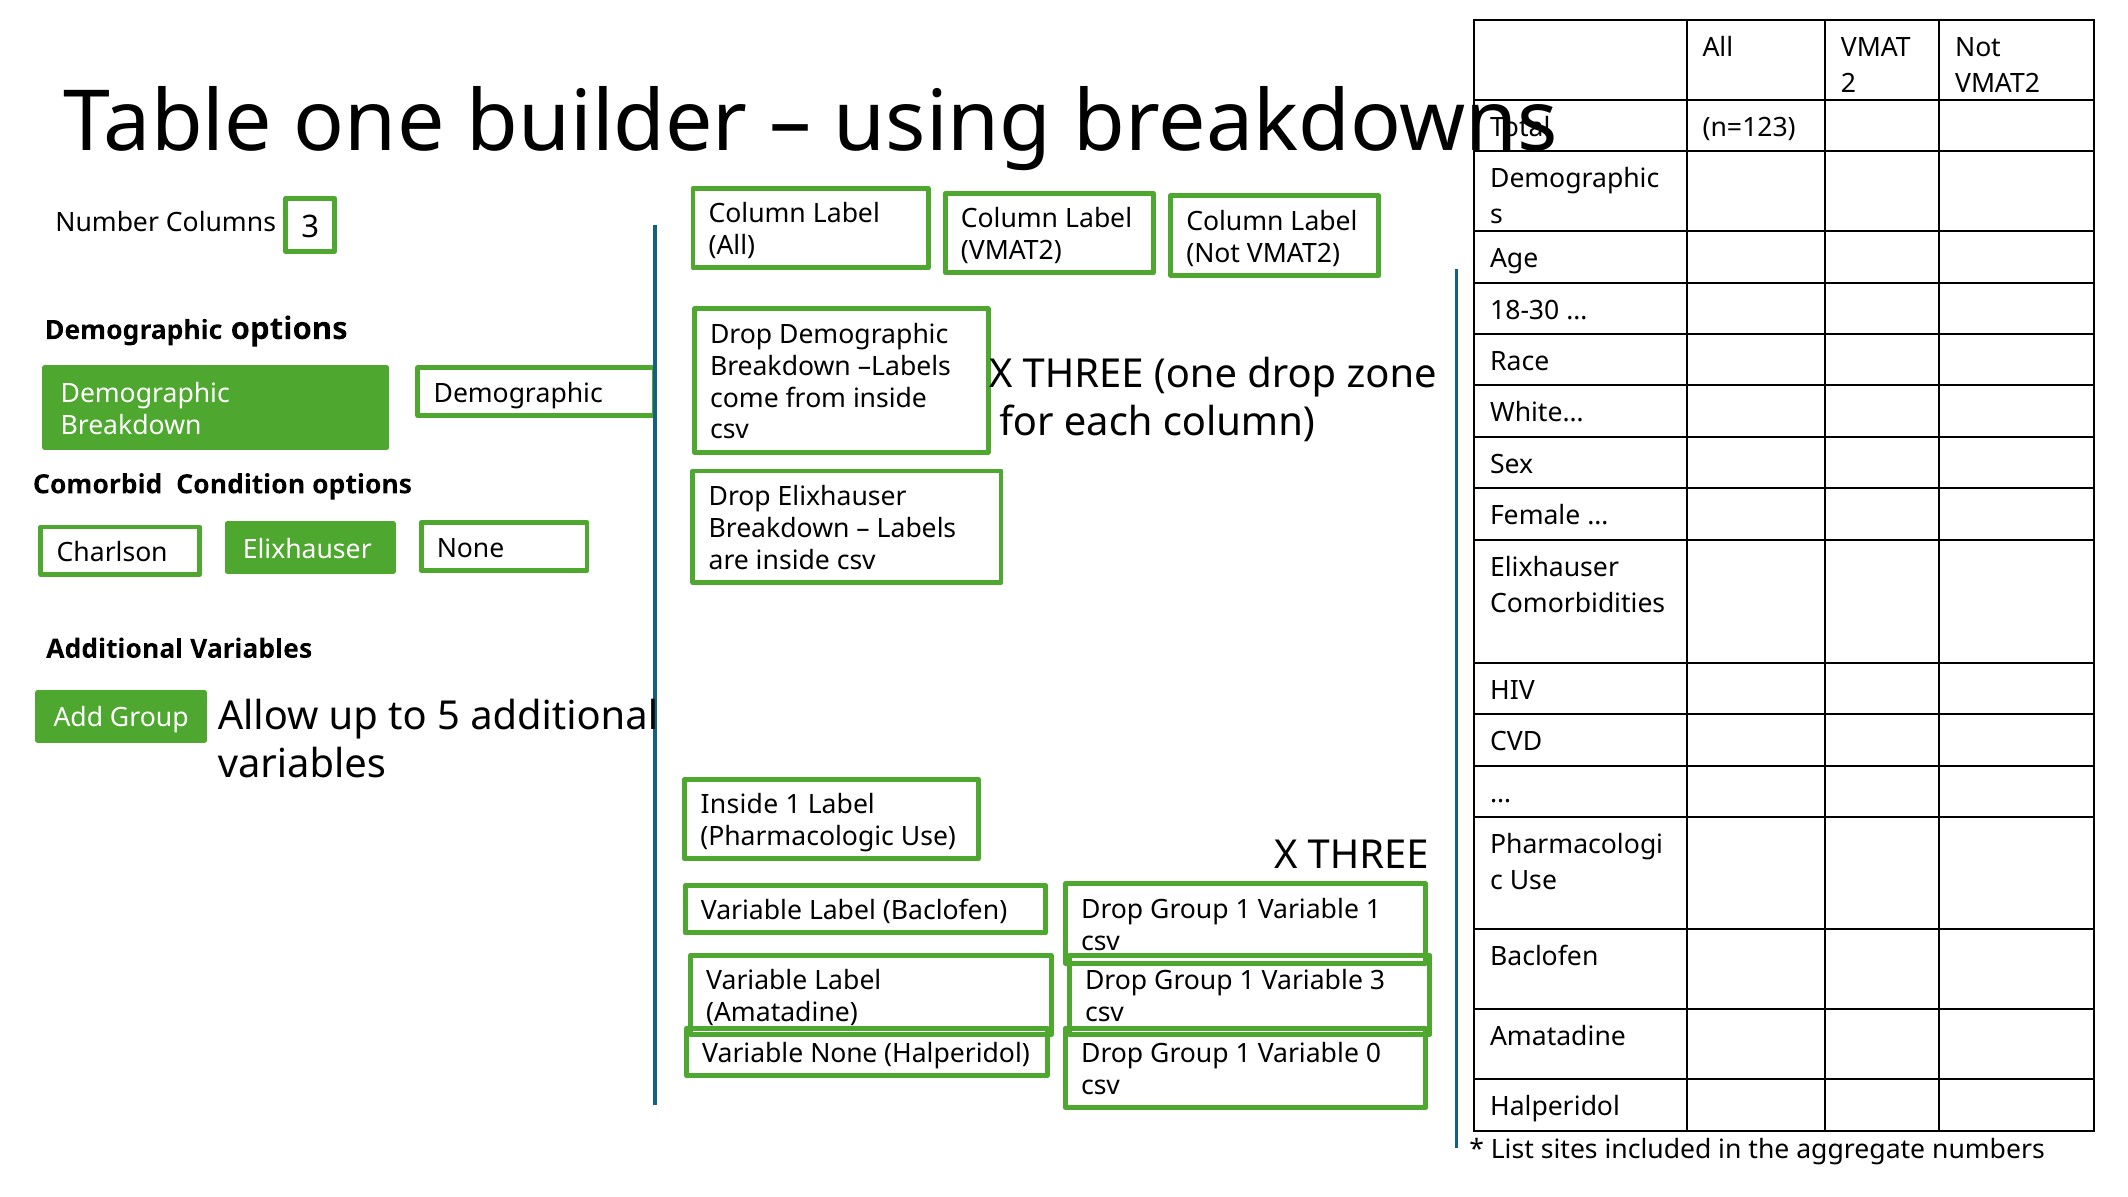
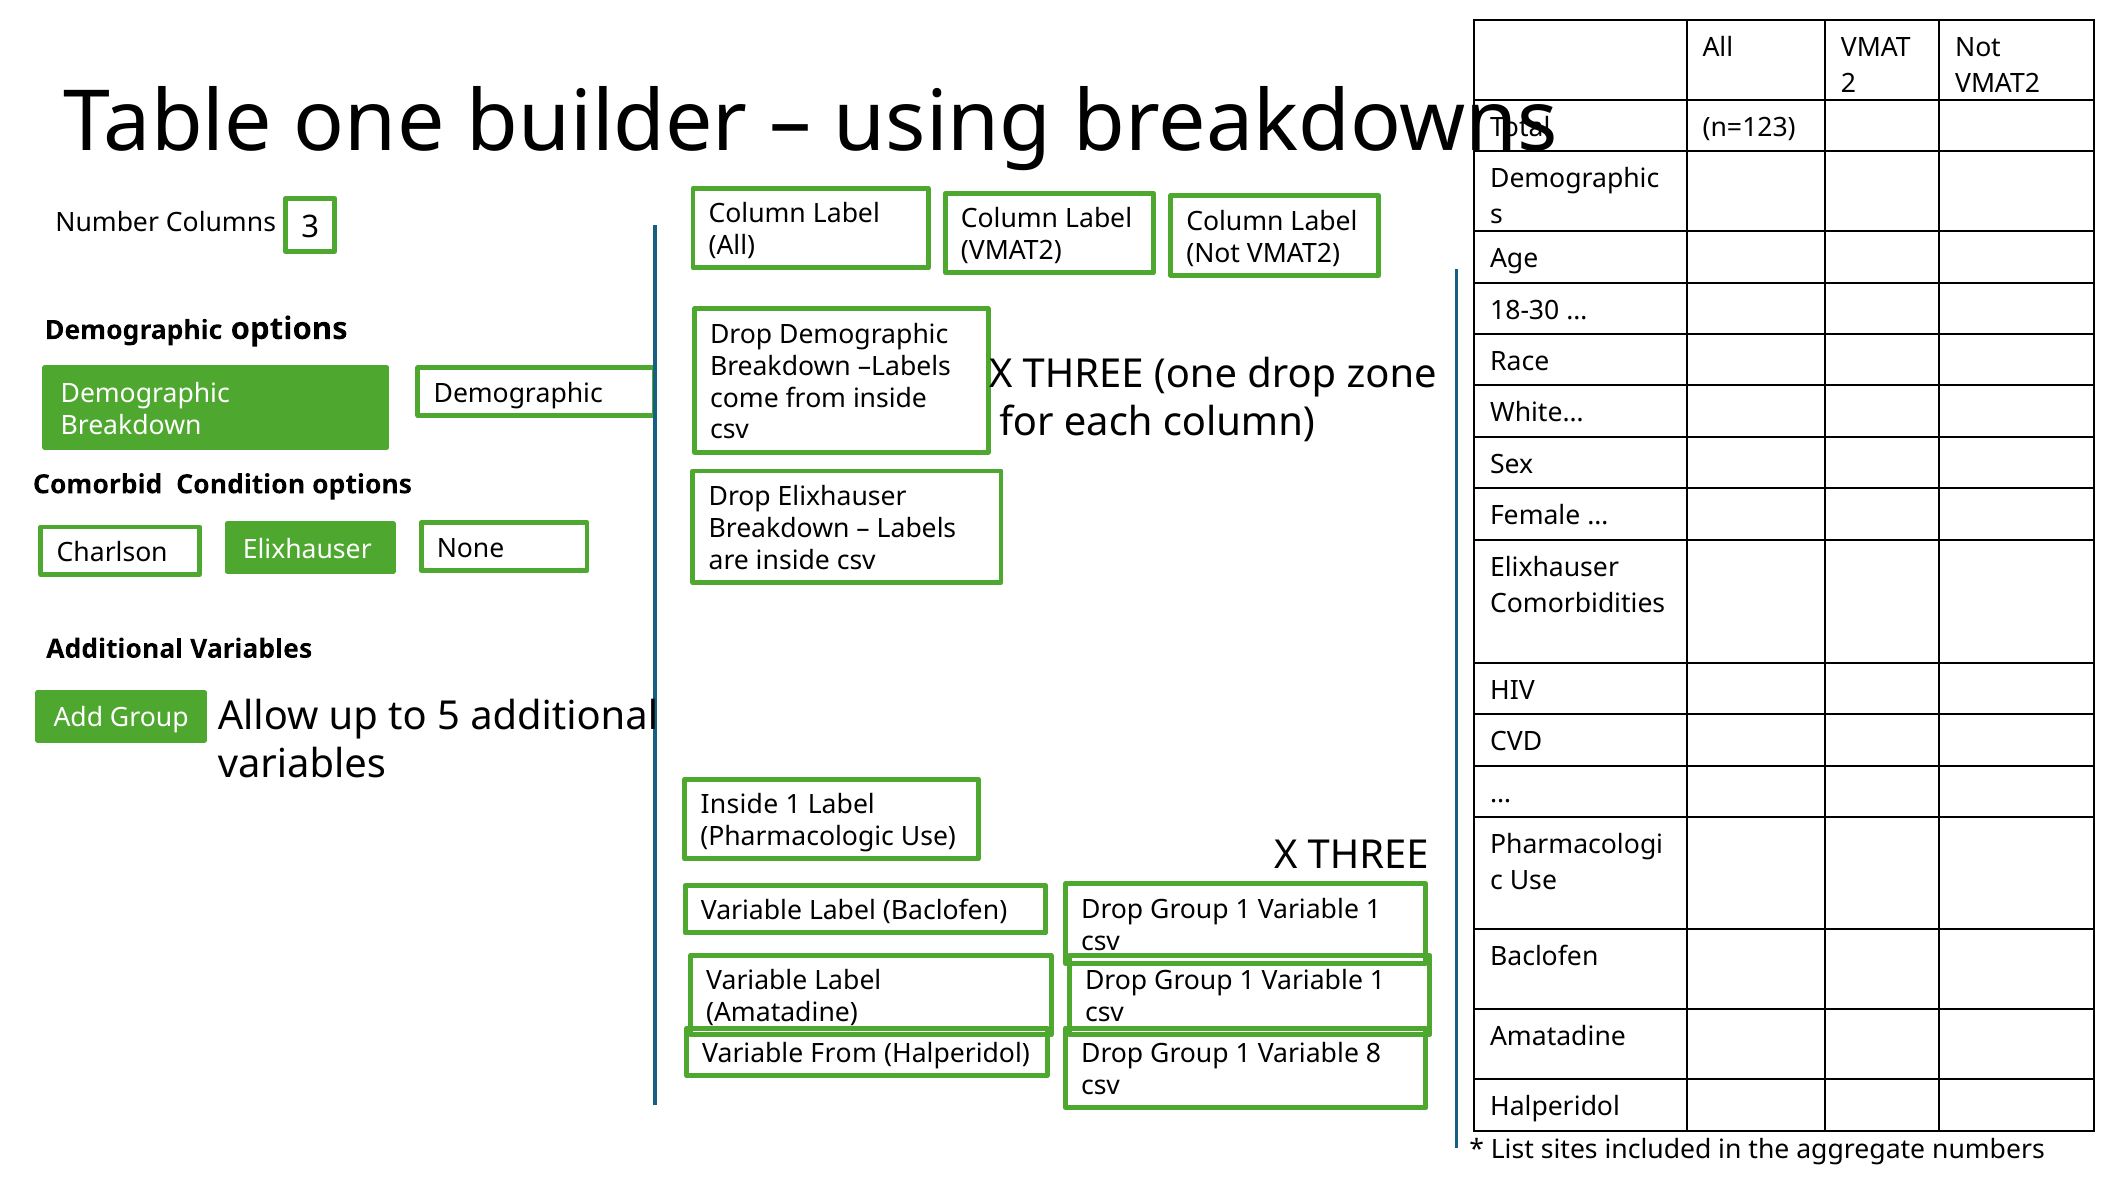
3: 3 -> 1 (1377, 981)
Variable None: None -> From (844, 1054)
0: 0 -> 8 (1373, 1054)
